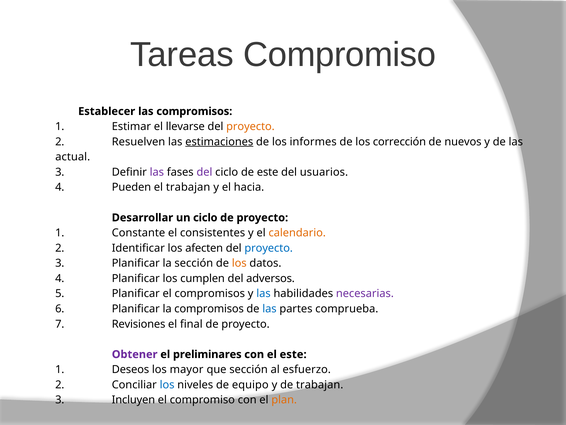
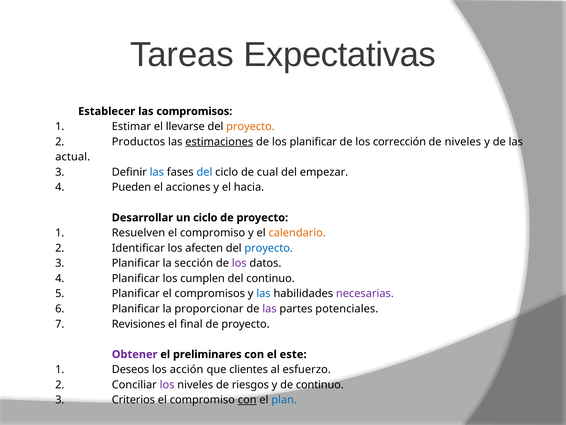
Tareas Compromiso: Compromiso -> Expectativas (340, 55)
Resuelven: Resuelven -> Productos (138, 142)
los informes: informes -> planificar (313, 142)
de nuevos: nuevos -> niveles (463, 142)
las colour: purple -> blue (157, 172)
del colour: purple -> blue (204, 172)
de este: este -> cual (268, 172)
usuarios: usuarios -> empezar (324, 172)
el trabajan: trabajan -> acciones (188, 187)
Constante: Constante -> Resuelven (138, 233)
consistentes: consistentes -> compromiso (213, 233)
los colour: orange -> purple (239, 263)
del adversos: adversos -> continuo (270, 278)
la compromisos: compromisos -> proporcionar (209, 308)
las colour: blue -> purple (269, 308)
comprueba: comprueba -> potenciales (347, 308)
mayor: mayor -> acción (187, 369)
que sección: sección -> clientes (249, 369)
los colour: blue -> purple (167, 384)
equipo: equipo -> riesgos (250, 384)
de trabajan: trabajan -> continuo (320, 384)
Incluyen: Incluyen -> Criterios (133, 400)
con underline: none -> present (247, 400)
plan colour: orange -> blue (284, 400)
